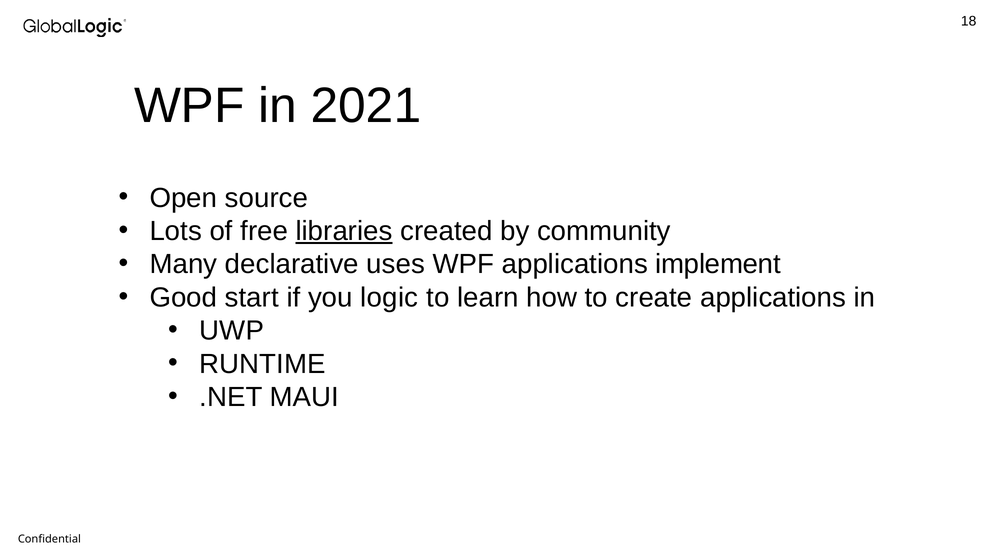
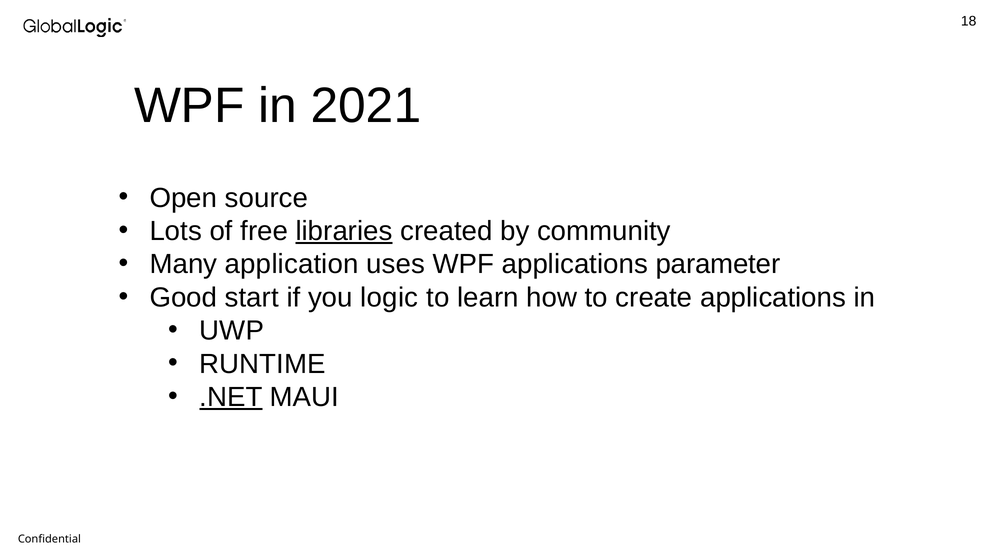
declarative: declarative -> application (292, 264)
implement: implement -> parameter (718, 264)
.NET underline: none -> present (231, 397)
